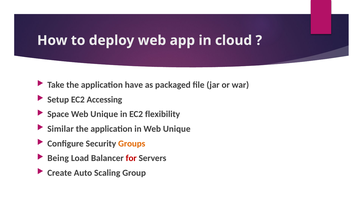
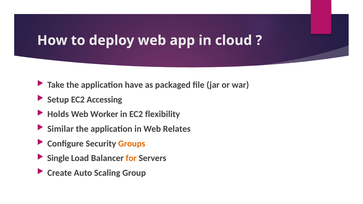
Space: Space -> Holds (58, 114)
Unique: Unique -> Worker (104, 114)
in Web Unique: Unique -> Relates (177, 129)
Being: Being -> Single (58, 158)
for colour: red -> orange (131, 158)
